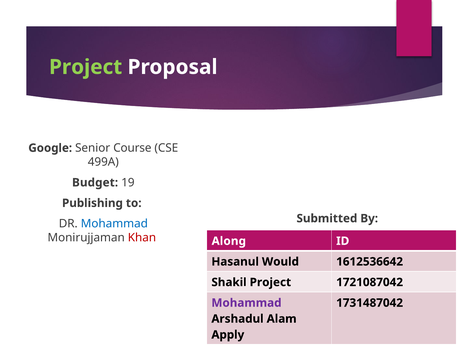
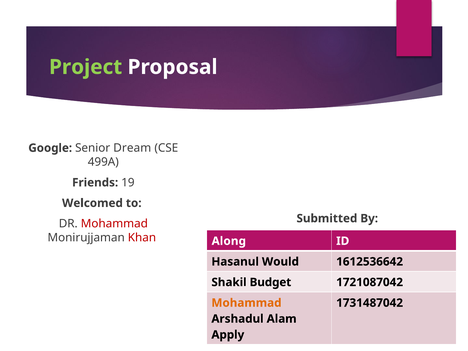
Course: Course -> Dream (132, 148)
Budget: Budget -> Friends (95, 183)
Publishing: Publishing -> Welcomed (92, 203)
Mohammad colour: blue -> red (114, 224)
Shakil Project: Project -> Budget (270, 282)
Mohammad colour: purple -> orange (246, 303)
